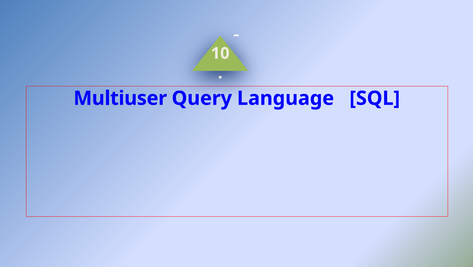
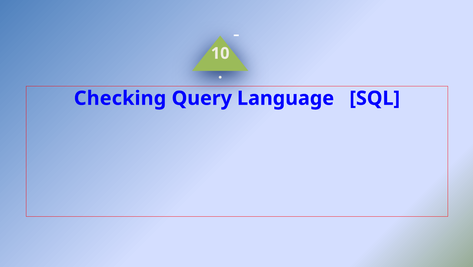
Multiuser: Multiuser -> Checking (120, 98)
